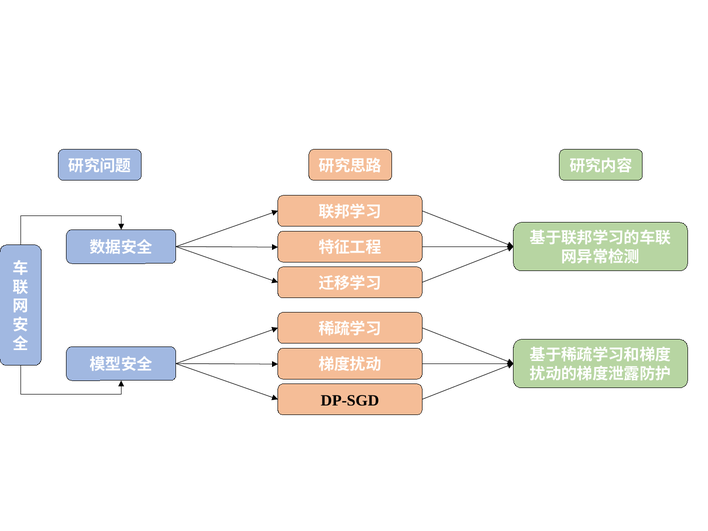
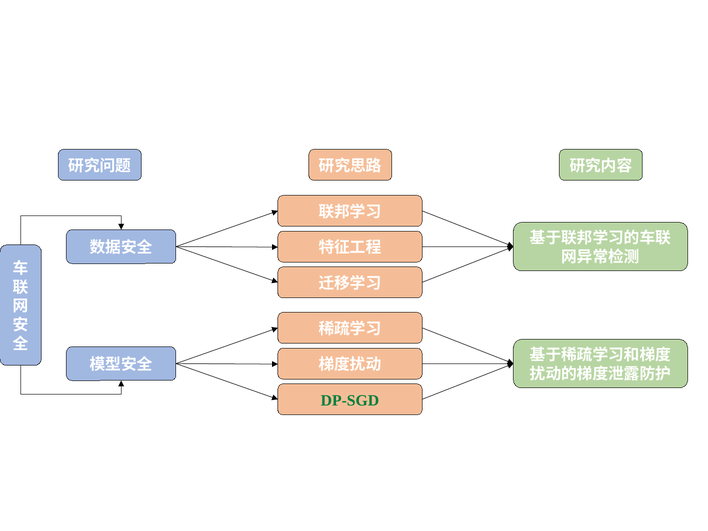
DP-SGD colour: black -> green (350, 400)
